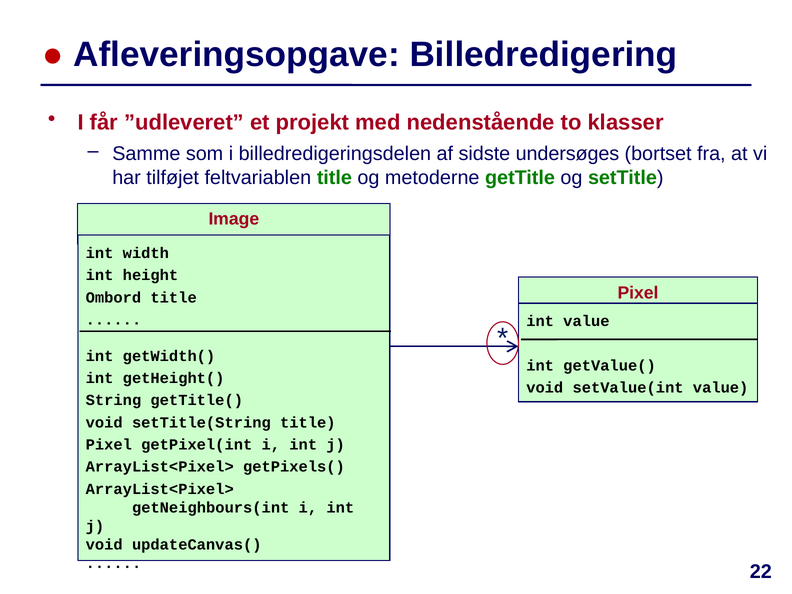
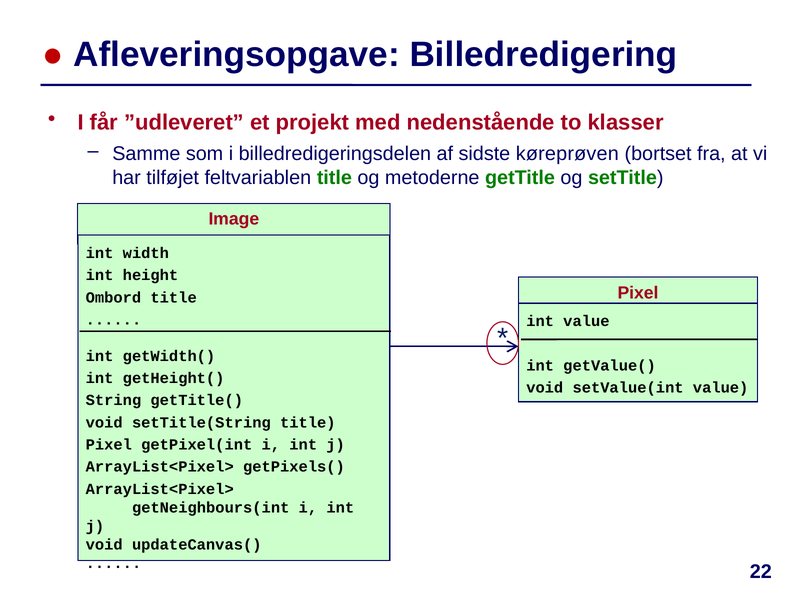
undersøges: undersøges -> køreprøven (567, 154)
